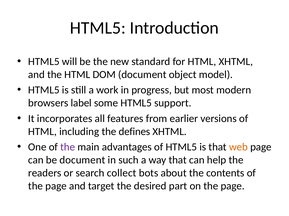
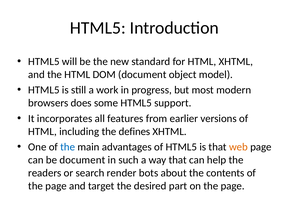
label: label -> does (81, 103)
the colour: purple -> blue (68, 148)
collect: collect -> render (122, 174)
